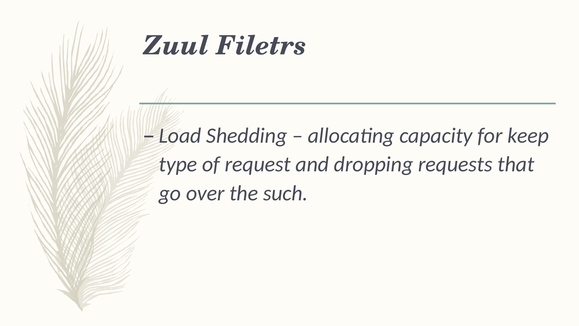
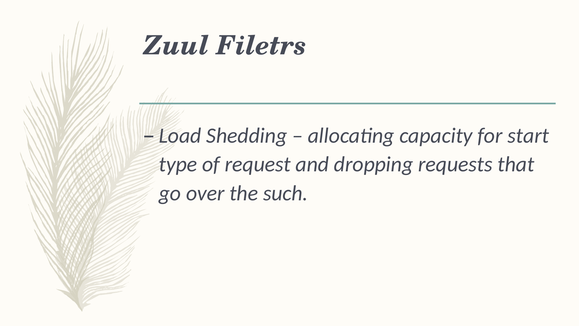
keep: keep -> start (528, 135)
